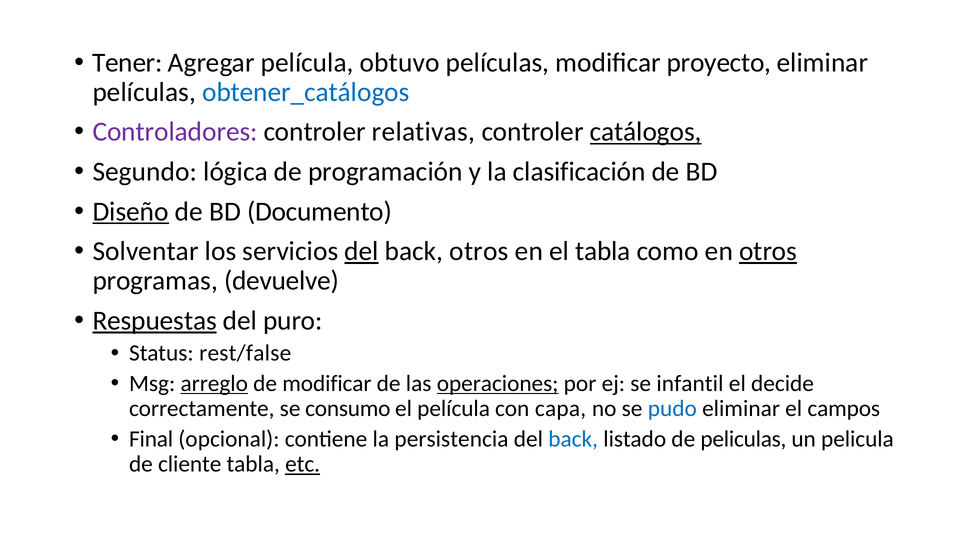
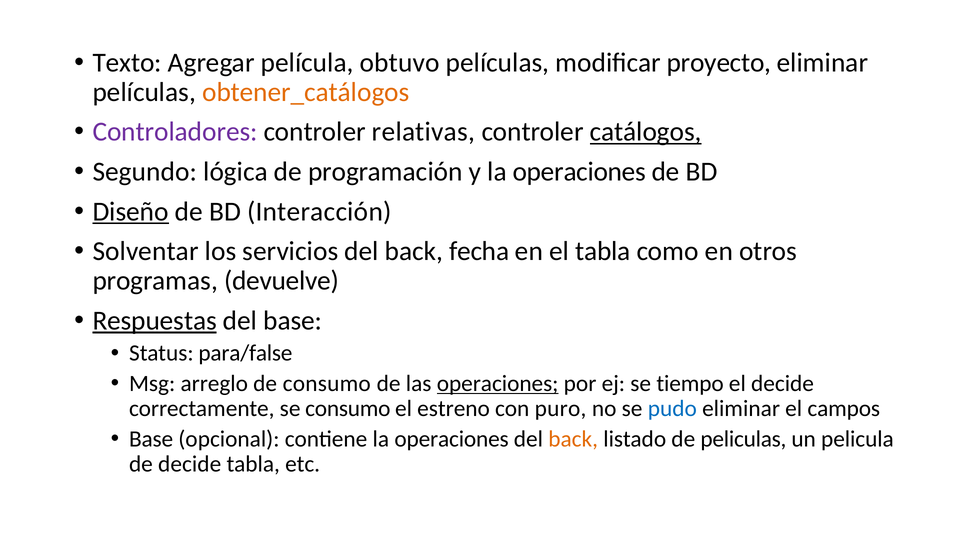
Tener: Tener -> Texto (127, 62)
obtener_catálogos colour: blue -> orange (306, 92)
y la clasificación: clasificación -> operaciones (579, 172)
Documento: Documento -> Interacción (319, 211)
del underline: present -> none (362, 251)
back otros: otros -> fecha (479, 251)
otros underline: present -> none (768, 251)
del puro: puro -> base (293, 321)
rest/false: rest/false -> para/false (245, 353)
arreglo underline: present -> none (214, 383)
de modificar: modificar -> consumo (327, 383)
infantil: infantil -> tiempo (690, 383)
el película: película -> estreno (454, 409)
capa: capa -> puro (561, 409)
Final: Final -> Base (151, 439)
contiene la persistencia: persistencia -> operaciones (452, 439)
back colour: blue -> orange (573, 439)
de cliente: cliente -> decide (190, 464)
etc underline: present -> none (303, 464)
